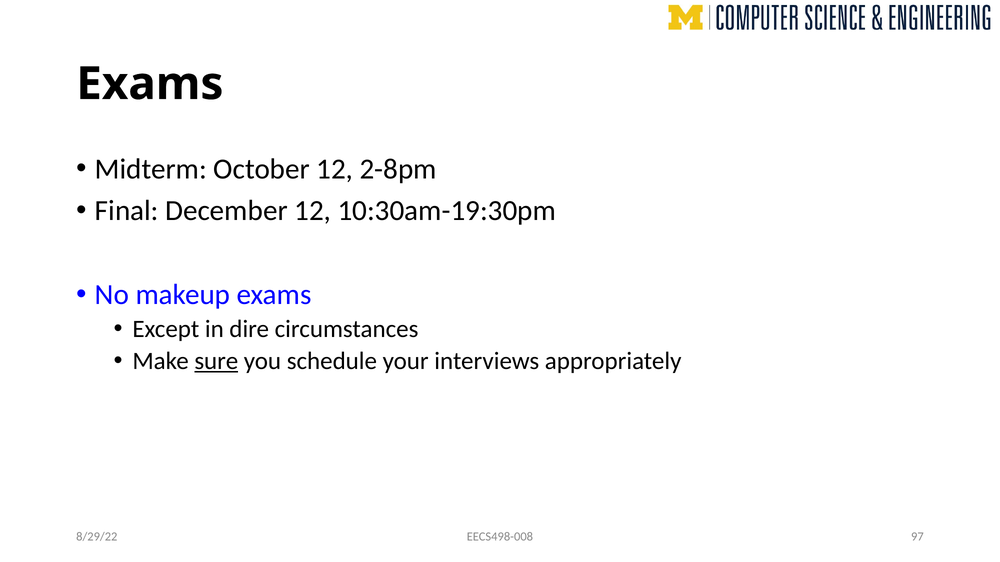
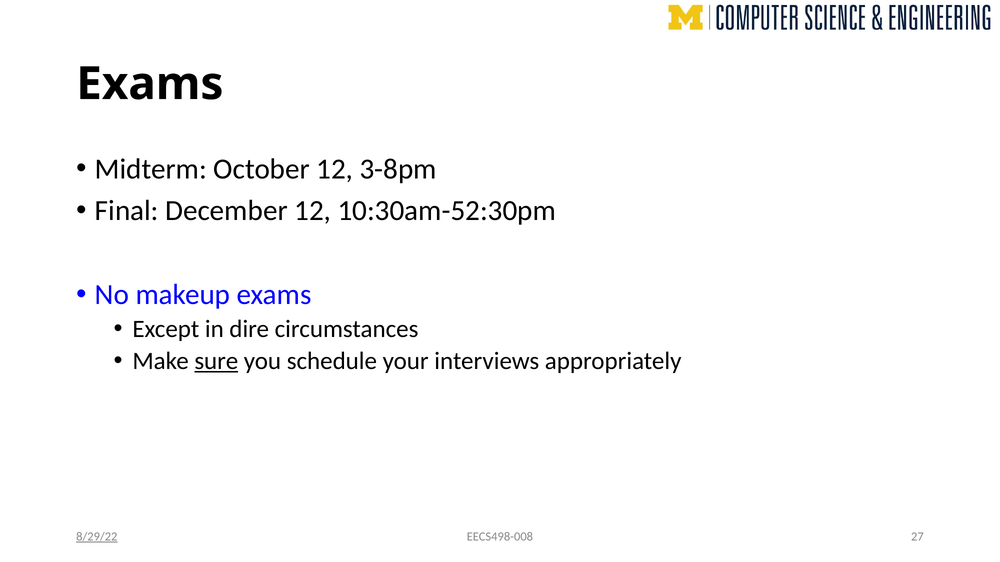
2-8pm: 2-8pm -> 3-8pm (398, 169)
10:30am-19:30pm: 10:30am-19:30pm -> 10:30am-52:30pm (447, 211)
97: 97 -> 27 (917, 537)
8/29/22 underline: none -> present (97, 537)
